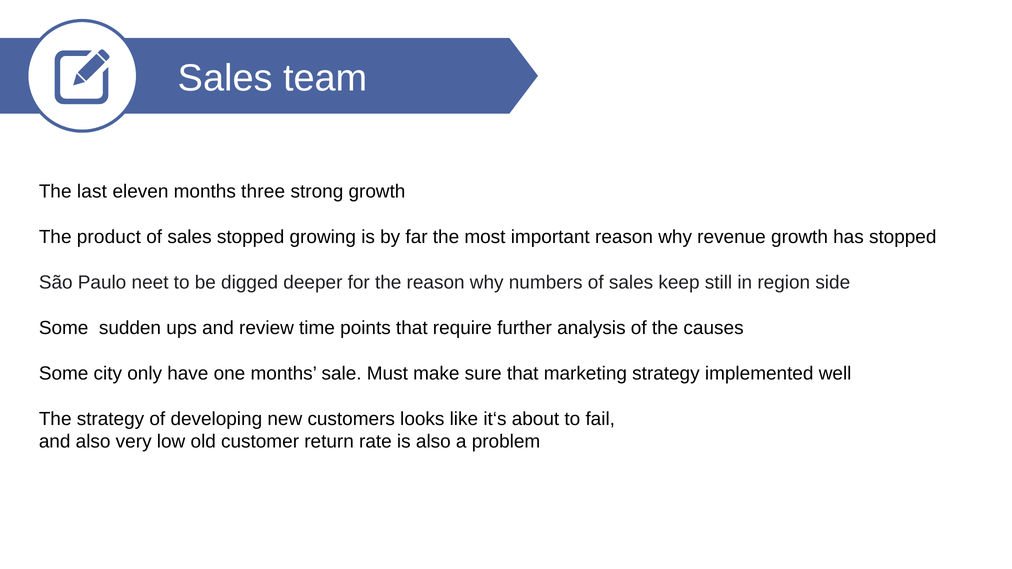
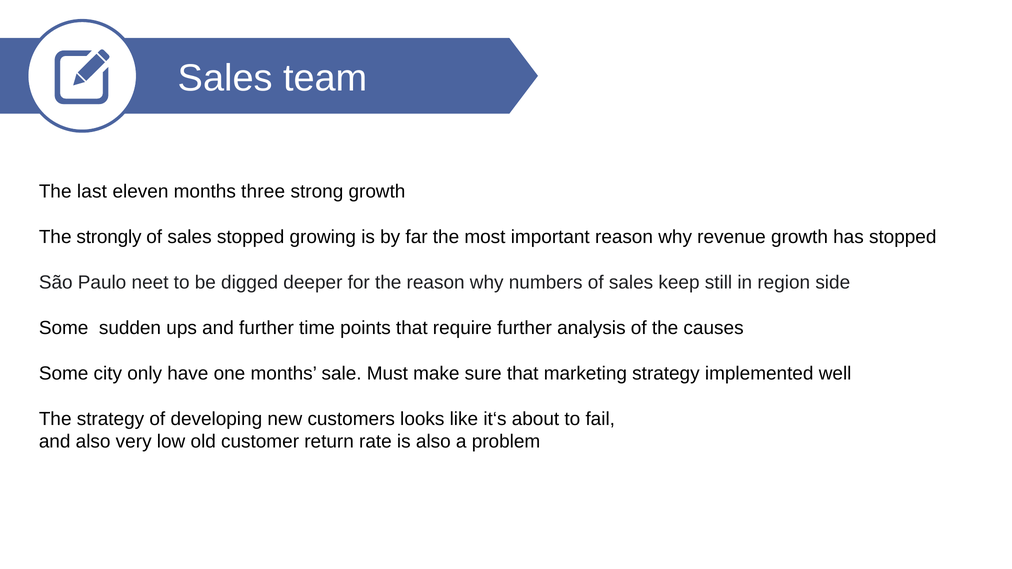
product: product -> strongly (109, 237)
and review: review -> further (266, 328)
